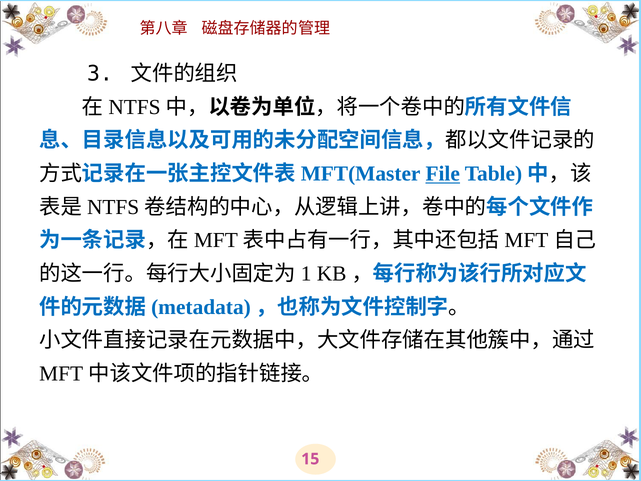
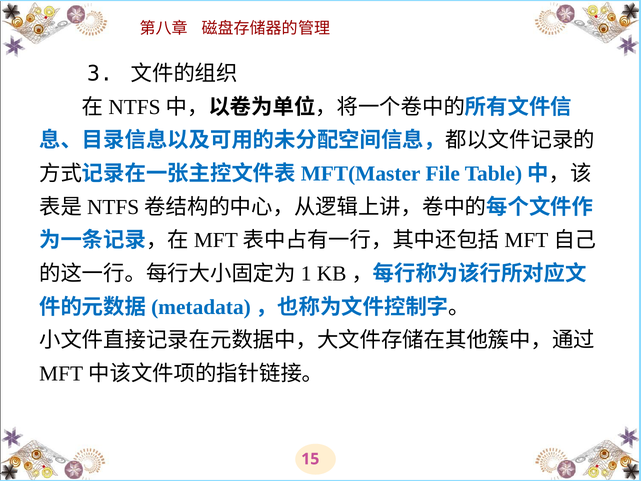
File underline: present -> none (443, 174)
